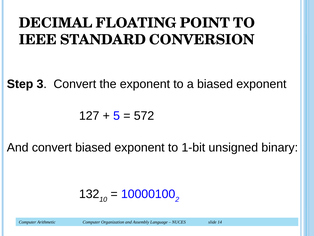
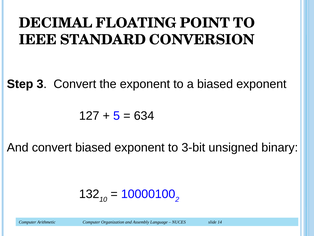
572: 572 -> 634 (144, 116)
1-bit: 1-bit -> 3-bit (193, 147)
